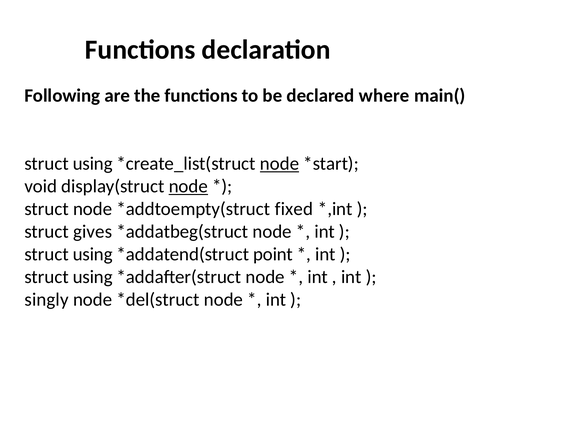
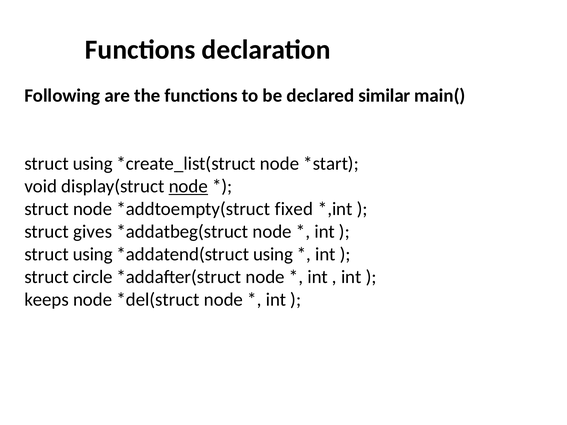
where: where -> similar (384, 96)
node underline: present -> none (279, 164)
point: point -> using (273, 255)
using: using -> circle (93, 277)
singly: singly -> keeps (47, 300)
